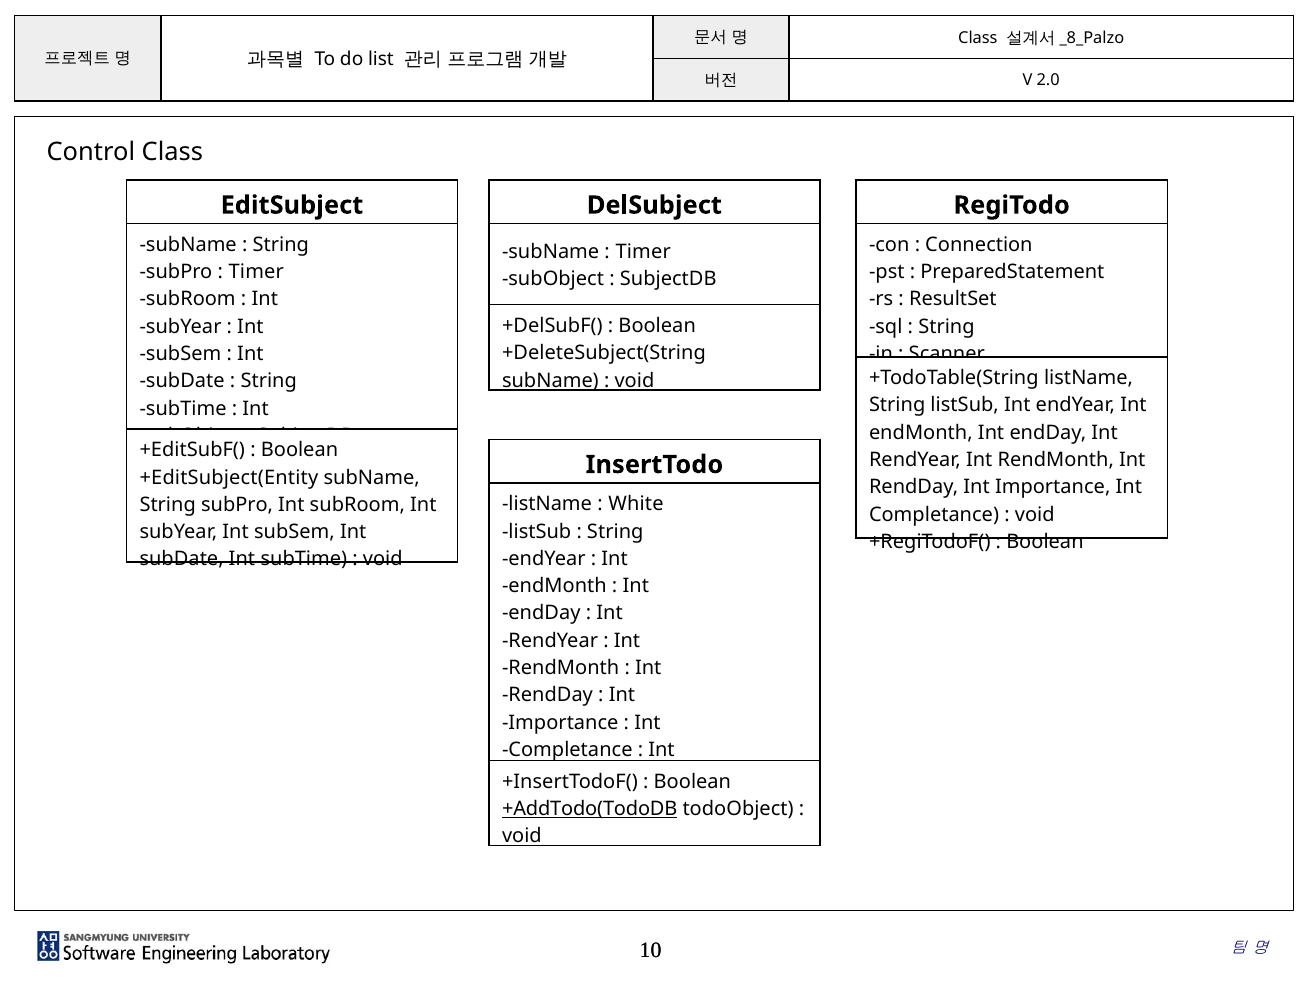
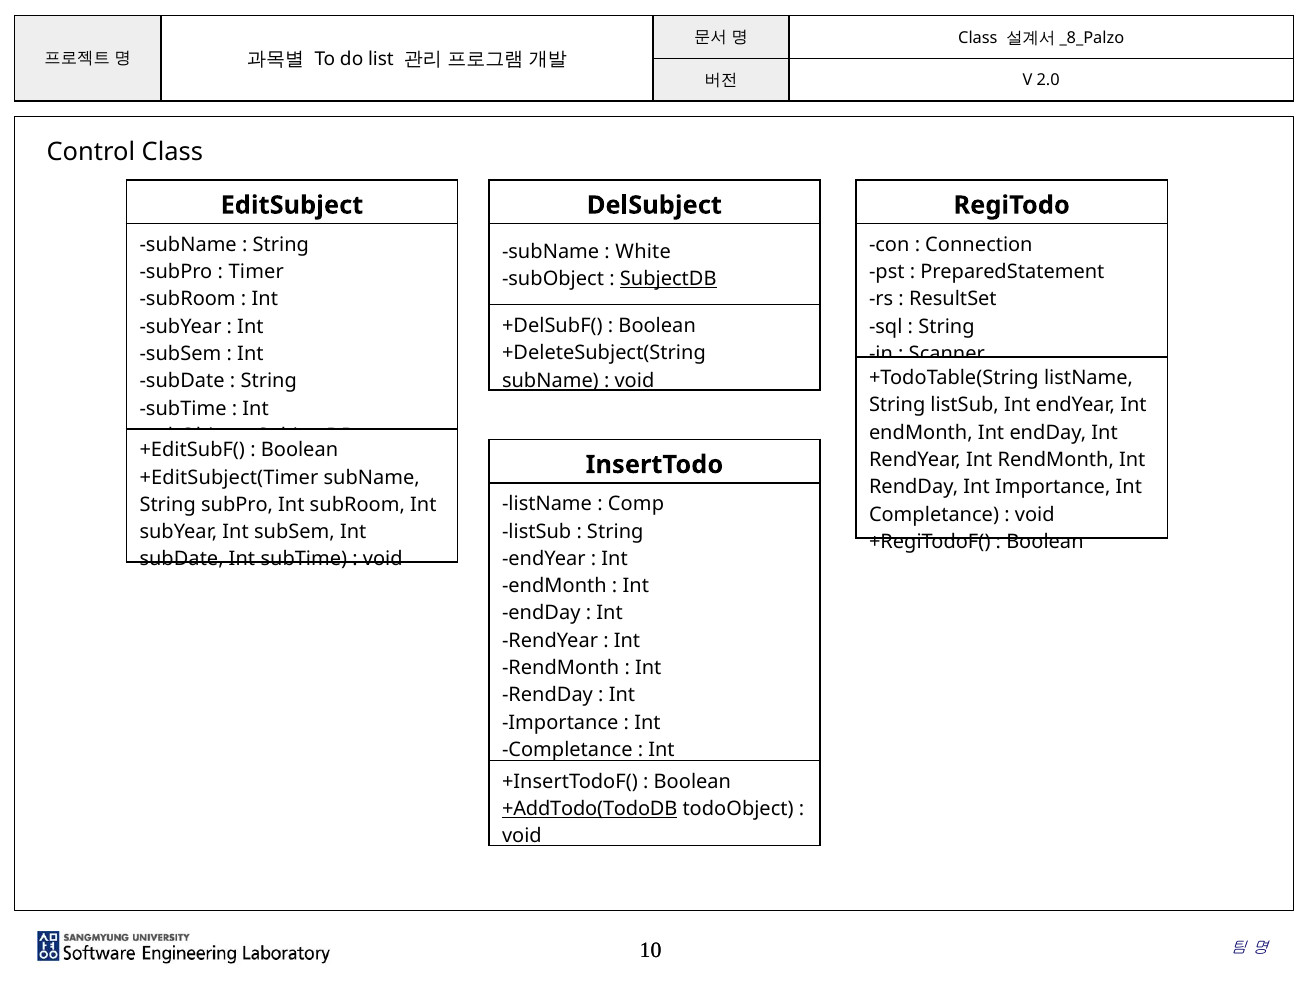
Timer: Timer -> White (643, 252)
SubjectDB underline: none -> present (668, 279)
+EditSubject(Entity: +EditSubject(Entity -> +EditSubject(Timer (229, 477)
White: White -> Comp (636, 504)
